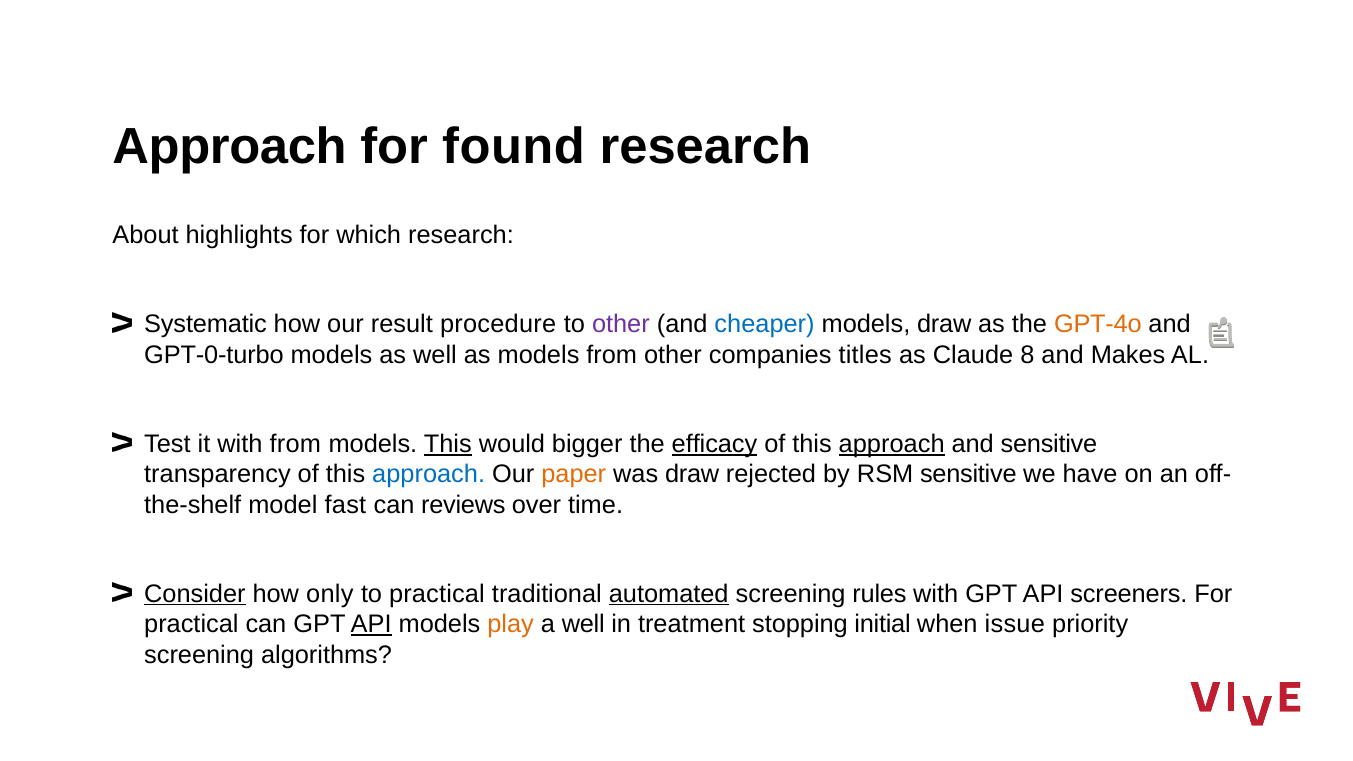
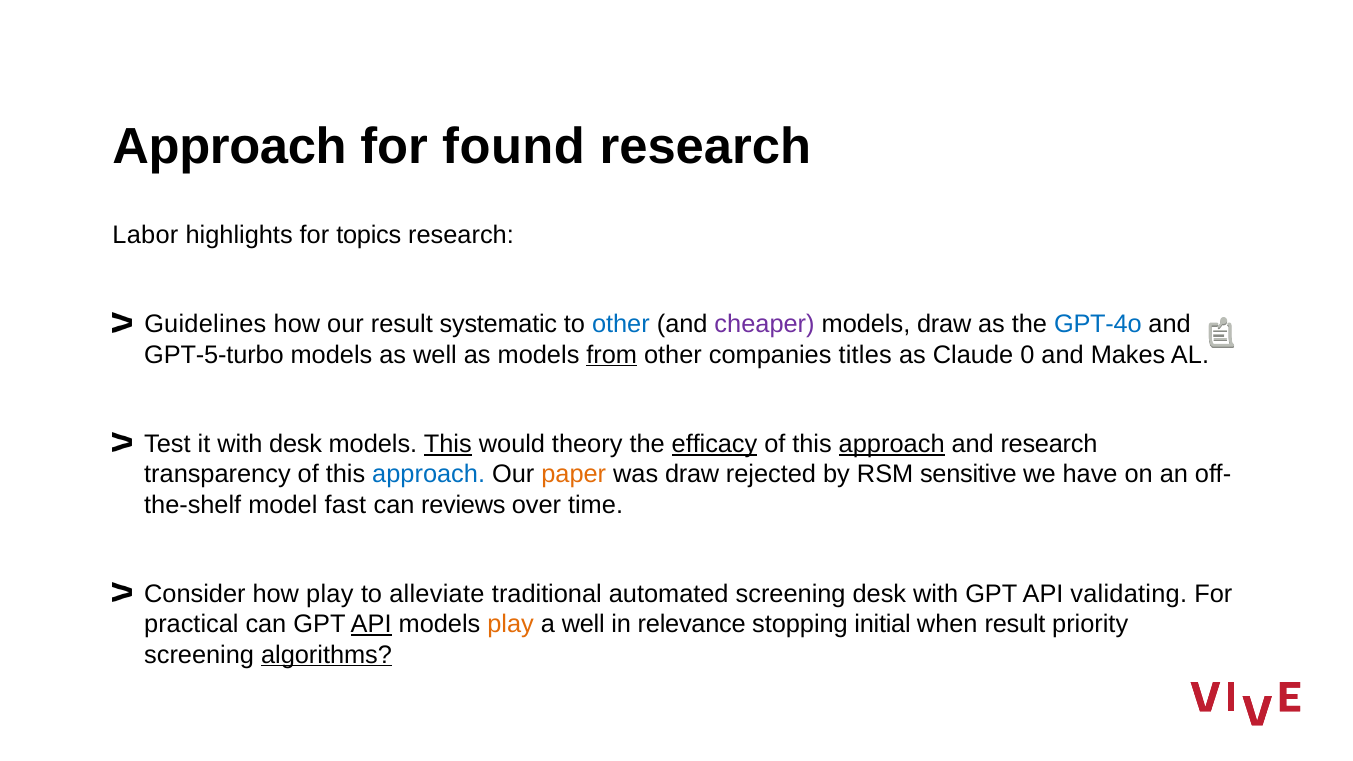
About: About -> Labor (145, 235)
which: which -> topics (369, 235)
Systematic: Systematic -> Guidelines (205, 324)
procedure: procedure -> systematic (498, 324)
other colour: purple -> blue (621, 324)
cheaper colour: blue -> purple (765, 324)
GPT-4o colour: orange -> blue (1098, 324)
GPT-0-turbo: GPT-0-turbo -> GPT-5-turbo (214, 355)
from underline: none -> present (612, 355)
8: 8 -> 0 (1027, 355)
with from: from -> desk (296, 444)
bigger: bigger -> theory (587, 444)
and sensitive: sensitive -> research (1049, 444)
Consider underline: present -> none (195, 594)
how only: only -> play (330, 594)
to practical: practical -> alleviate (437, 594)
automated underline: present -> none (669, 594)
screening rules: rules -> desk (879, 594)
screeners: screeners -> validating (1129, 594)
treatment: treatment -> relevance (692, 624)
when issue: issue -> result (1015, 624)
algorithms underline: none -> present (327, 655)
